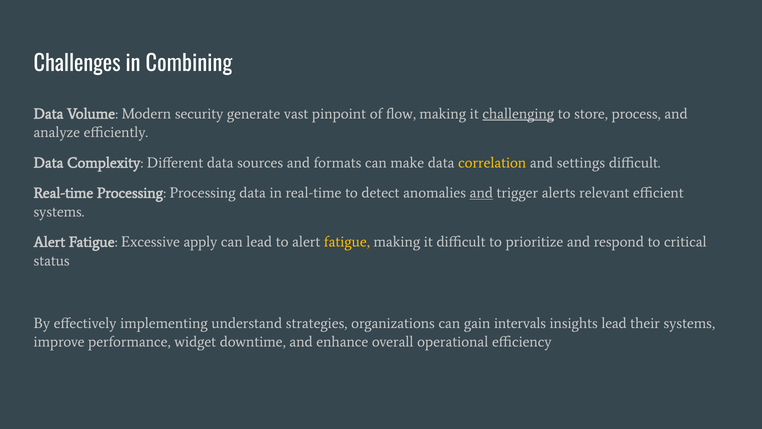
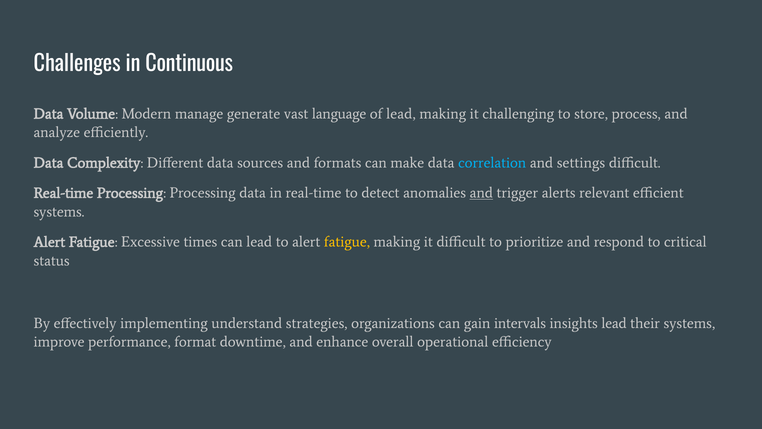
Combining: Combining -> Continuous (189, 64)
security: security -> manage (199, 114)
pinpoint: pinpoint -> language (339, 114)
of flow: flow -> lead (401, 114)
challenging underline: present -> none (518, 114)
correlation colour: yellow -> light blue (492, 163)
apply: apply -> times (200, 242)
widget: widget -> format (195, 342)
